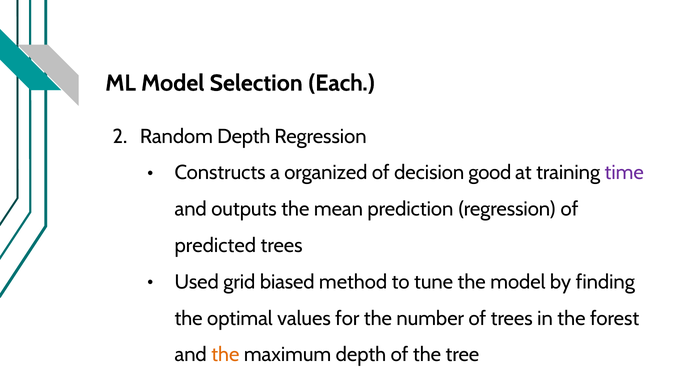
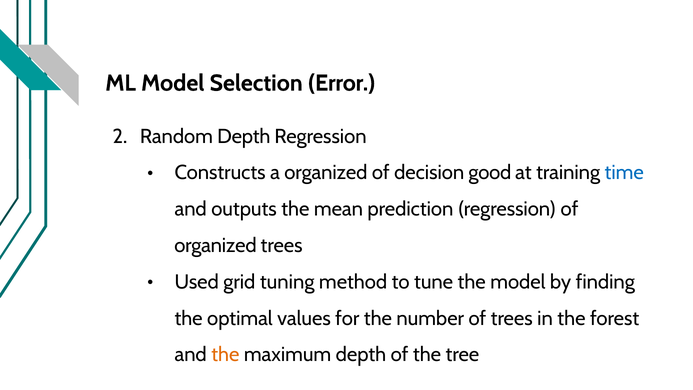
Each: Each -> Error (342, 83)
time colour: purple -> blue (624, 173)
predicted: predicted -> organized (215, 245)
biased: biased -> tuning (287, 282)
